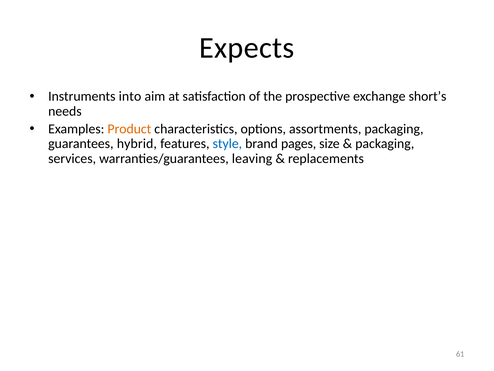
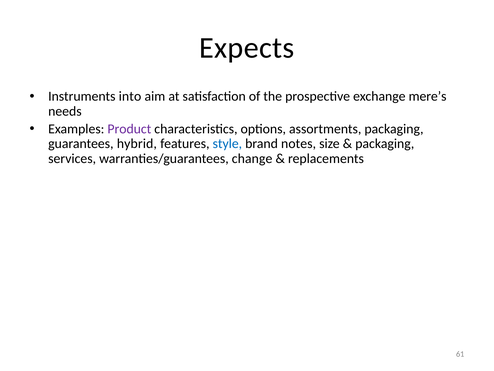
short’s: short’s -> mere’s (428, 96)
Product colour: orange -> purple (129, 129)
pages: pages -> notes (299, 143)
leaving: leaving -> change (252, 158)
